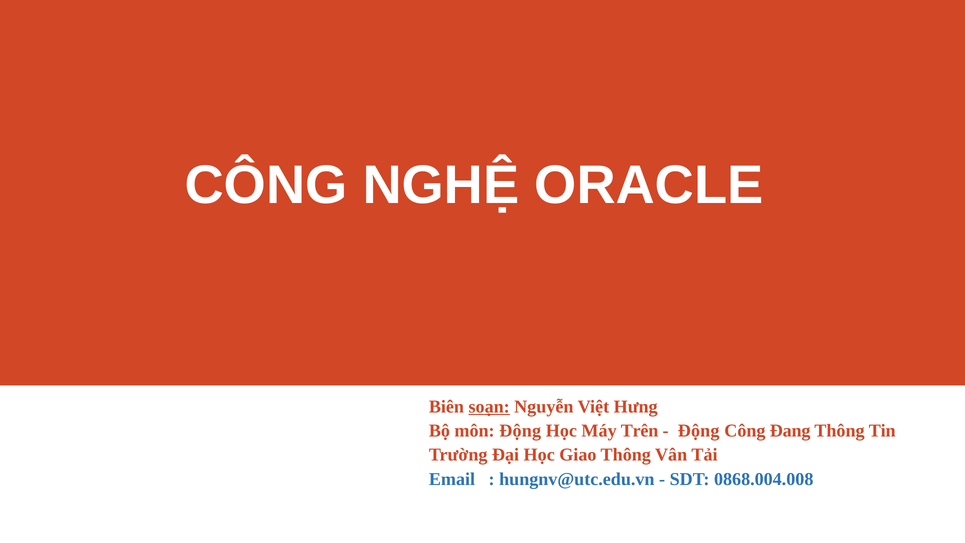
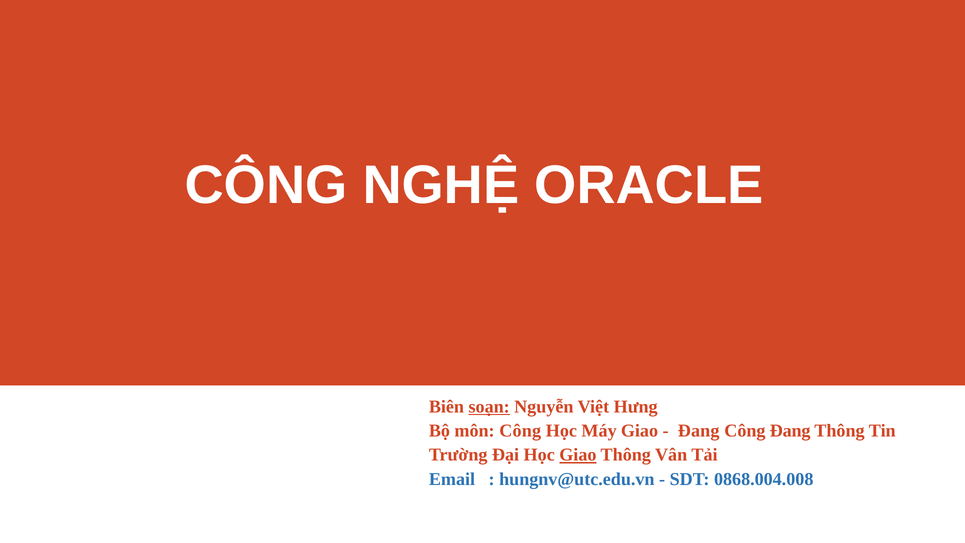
môn Động: Động -> Công (520, 431)
Máy Trên: Trên -> Giao (639, 431)
Động: Động -> Đang (699, 431)
Giao underline: none -> present (578, 455)
